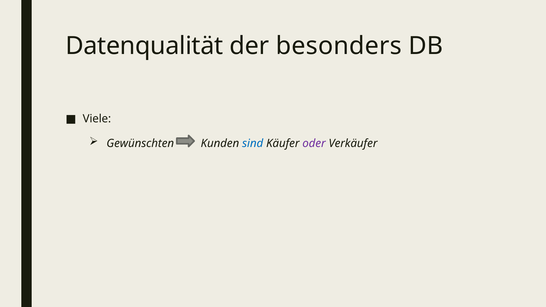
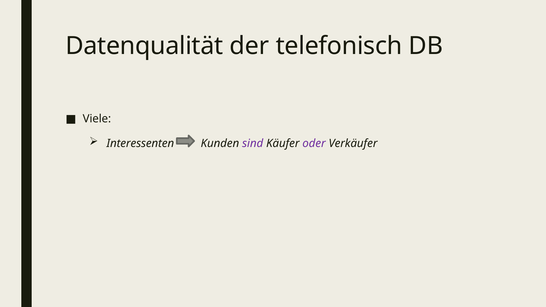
besonders: besonders -> telefonisch (339, 46)
Gewünschten: Gewünschten -> Interessenten (140, 143)
sind colour: blue -> purple (253, 143)
